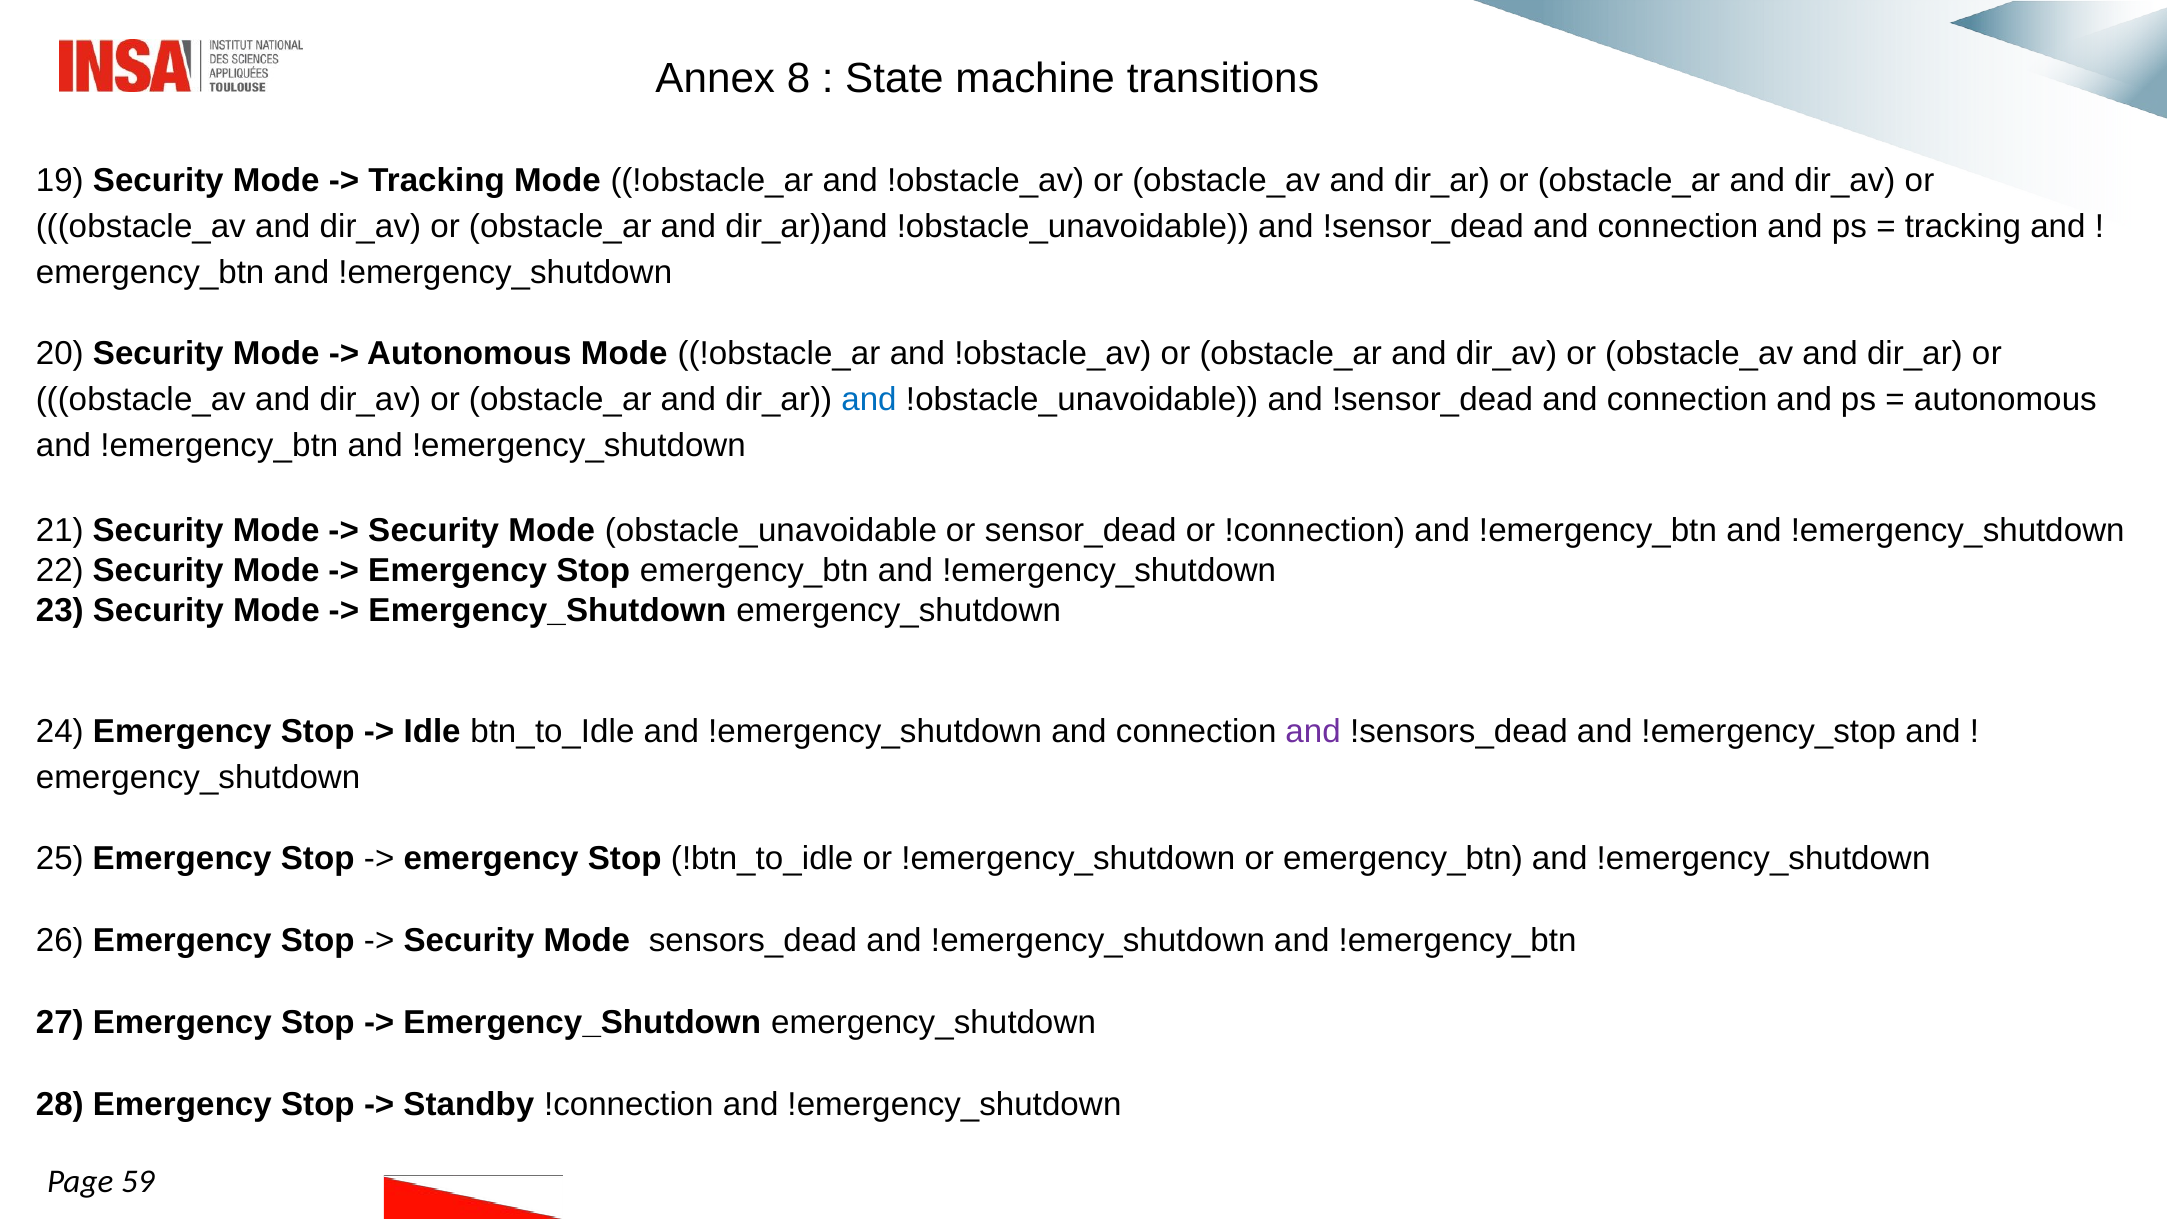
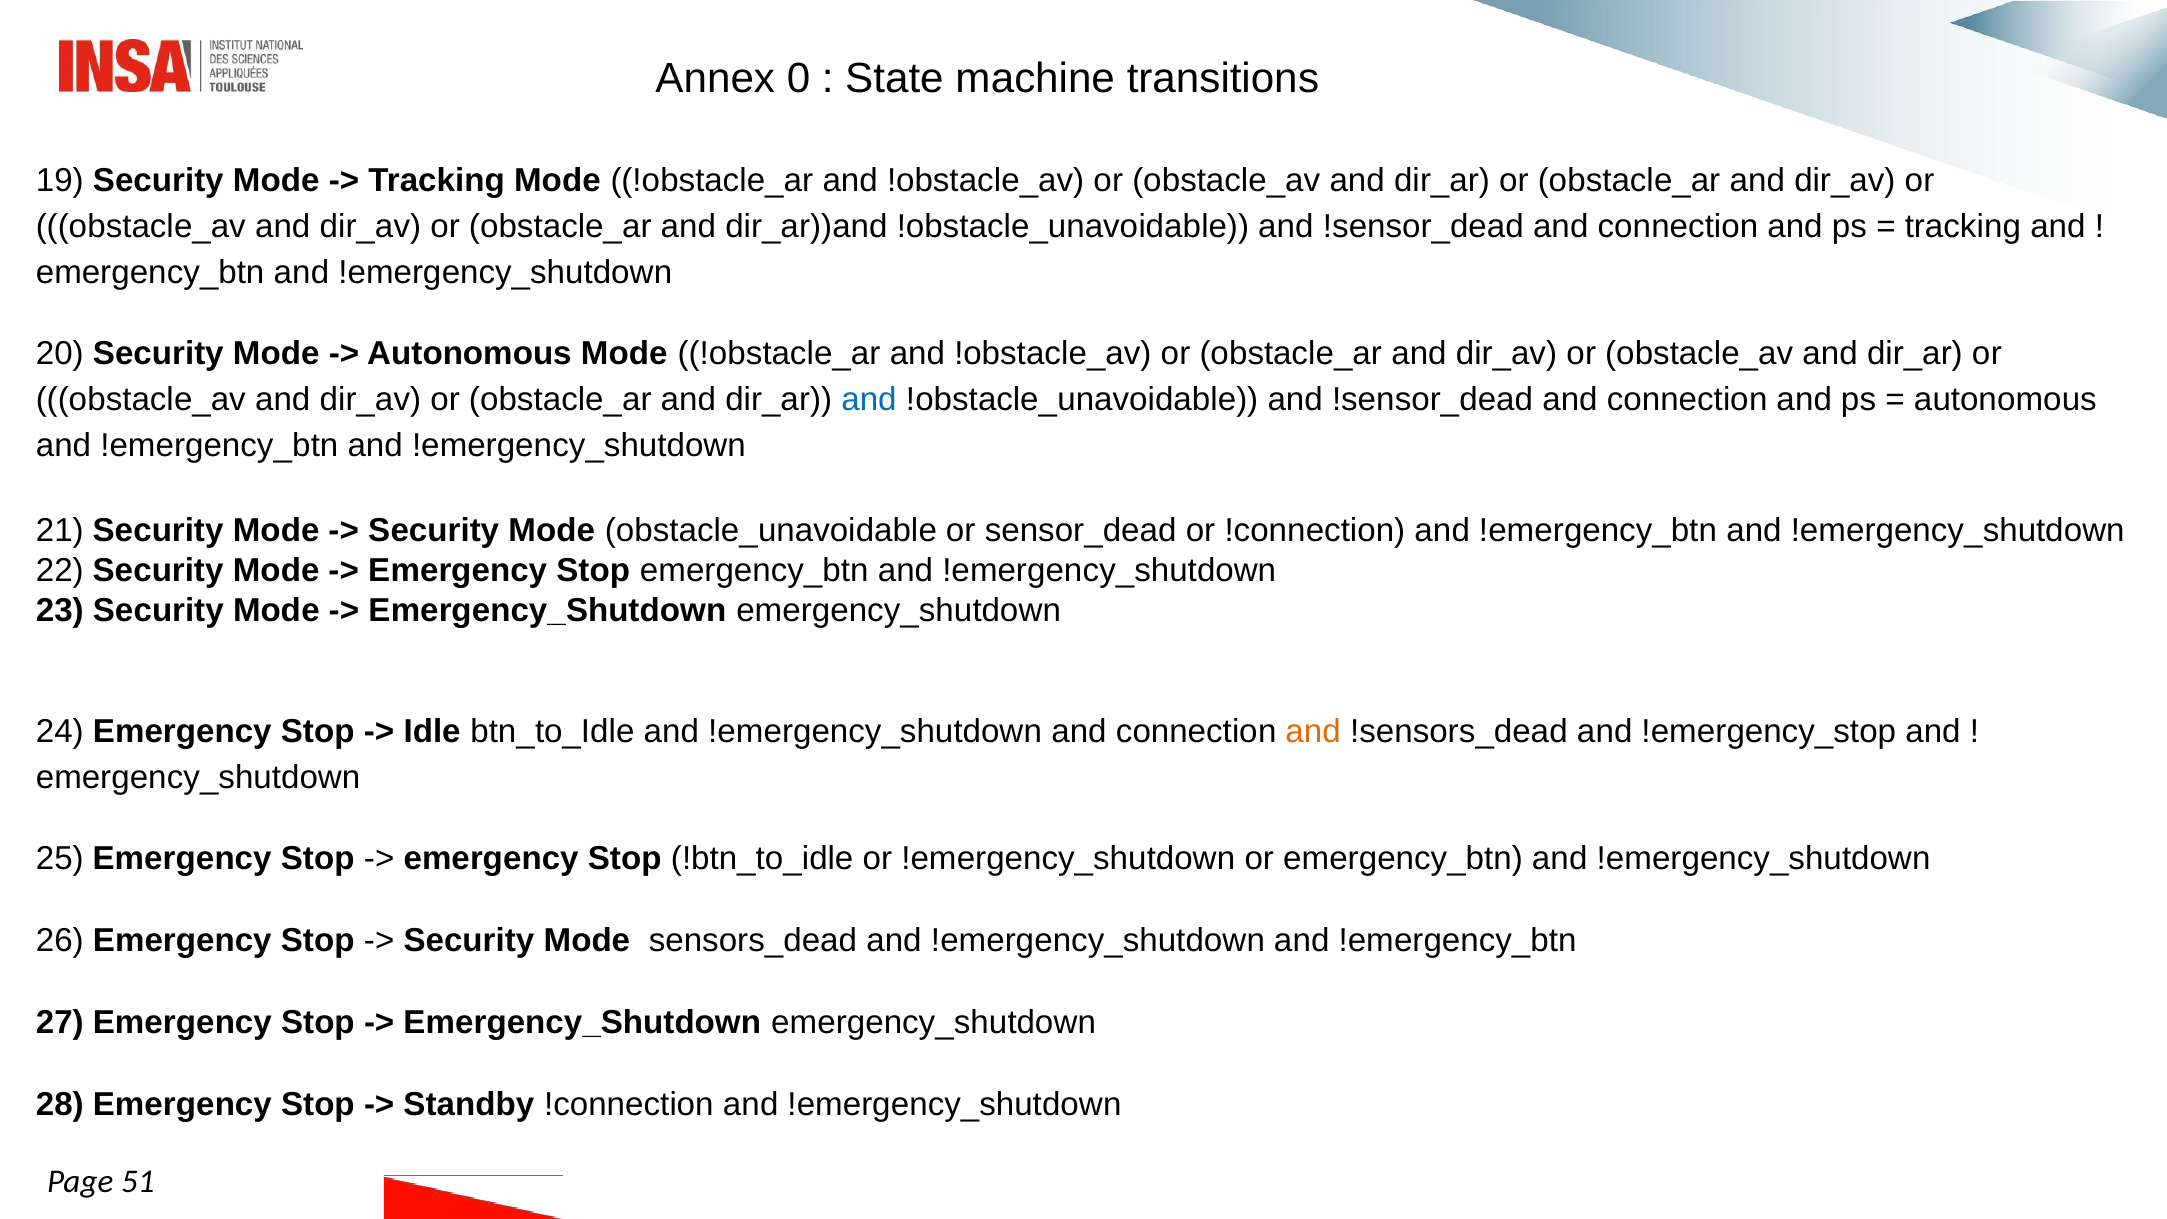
8: 8 -> 0 (798, 79)
and colour: purple -> orange (1313, 732)
59: 59 -> 51 (138, 1182)
